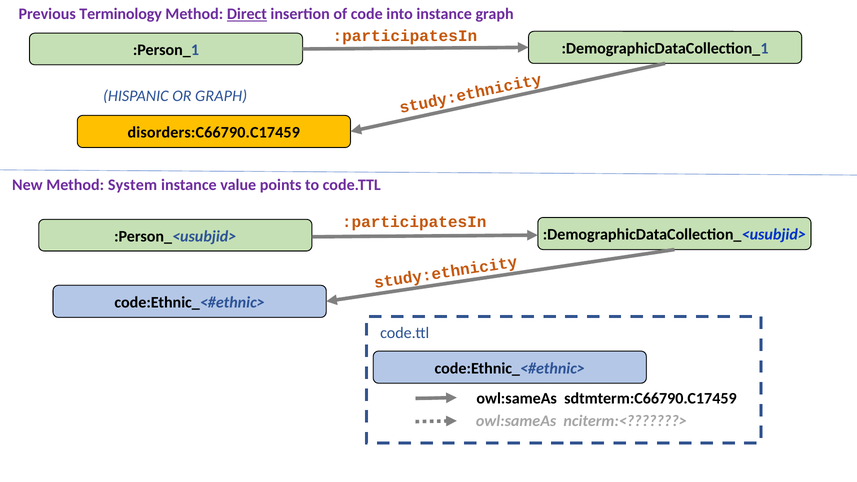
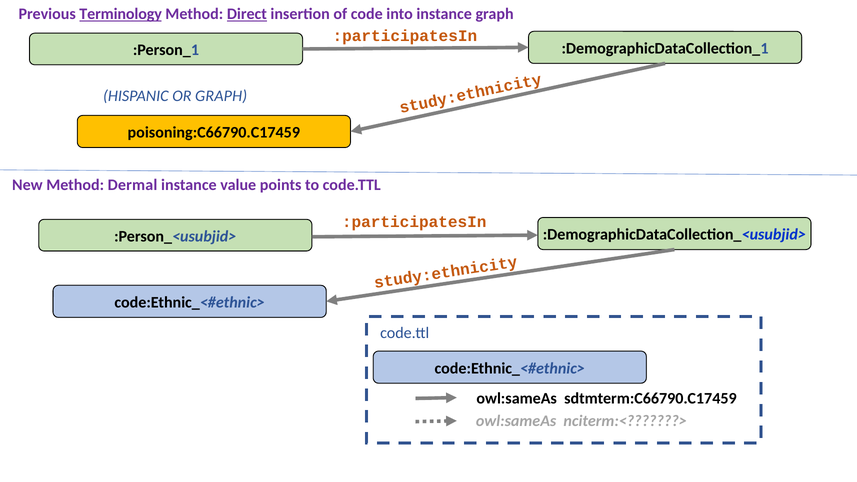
Terminology underline: none -> present (121, 14)
disorders:C66790.C17459: disorders:C66790.C17459 -> poisoning:C66790.C17459 (214, 133)
System: System -> Dermal (133, 185)
